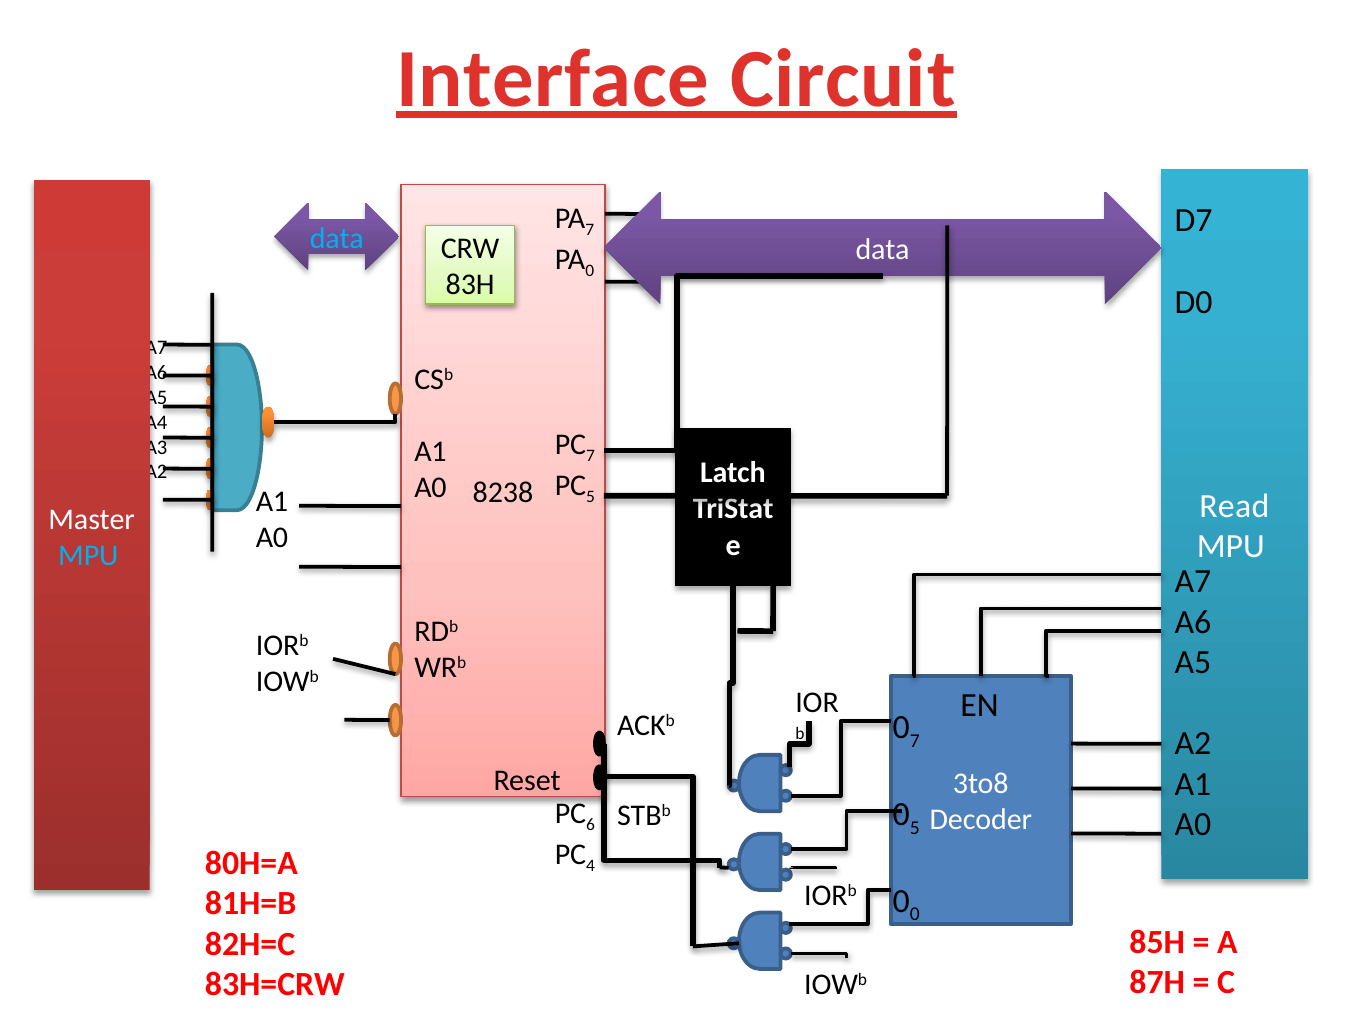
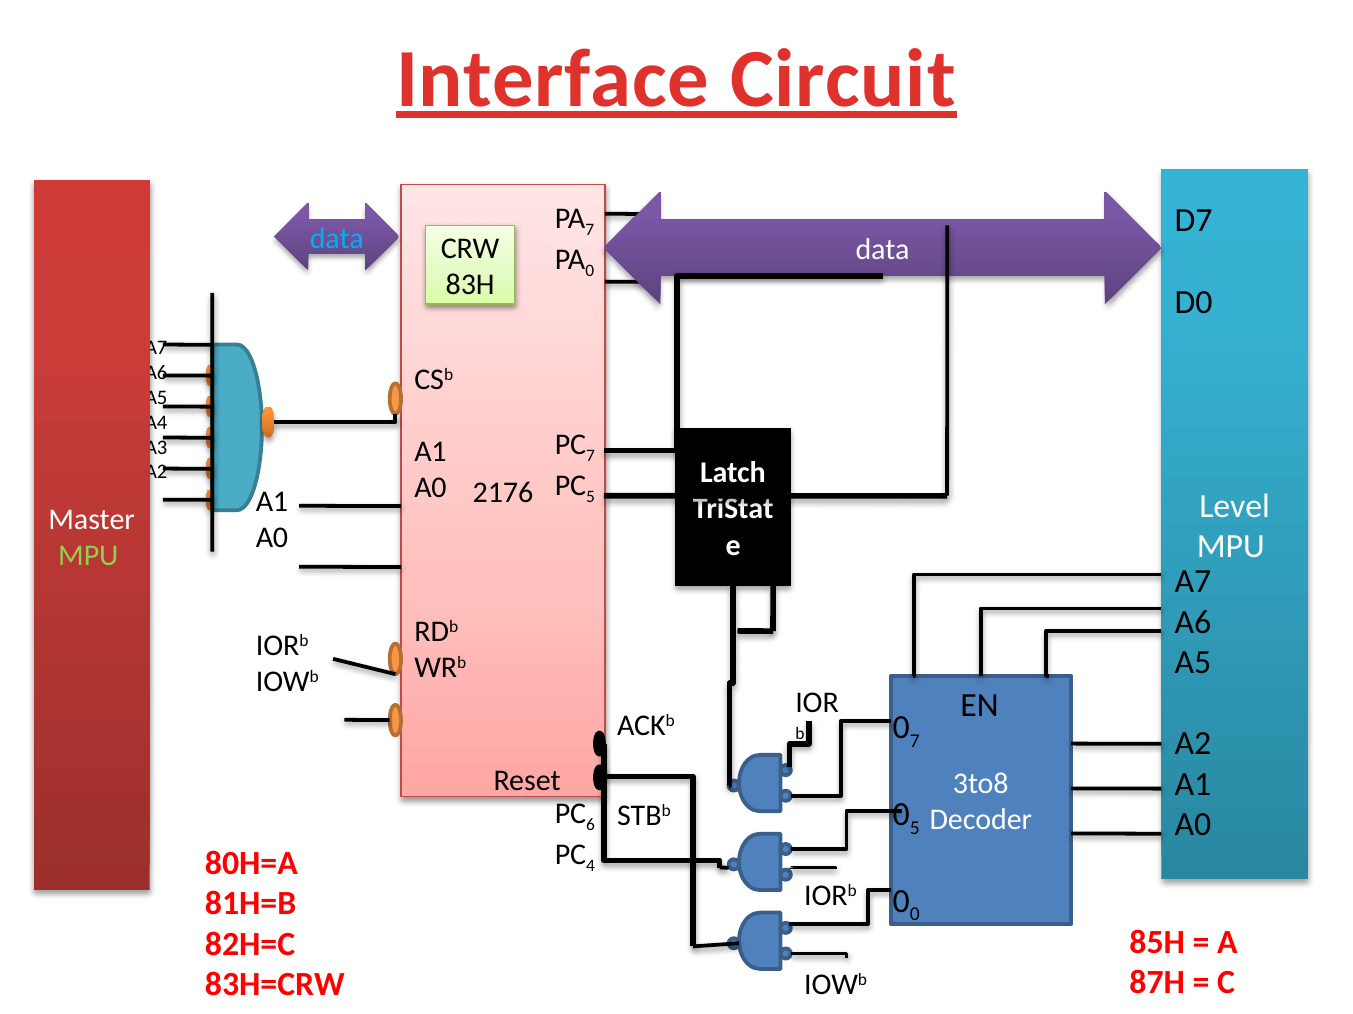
8238: 8238 -> 2176 (503, 493)
Read: Read -> Level (1235, 506)
MPU colour: light blue -> light green (88, 556)
